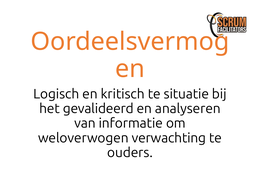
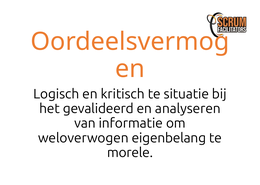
verwachting: verwachting -> eigenbelang (169, 138)
ouders: ouders -> morele (130, 153)
